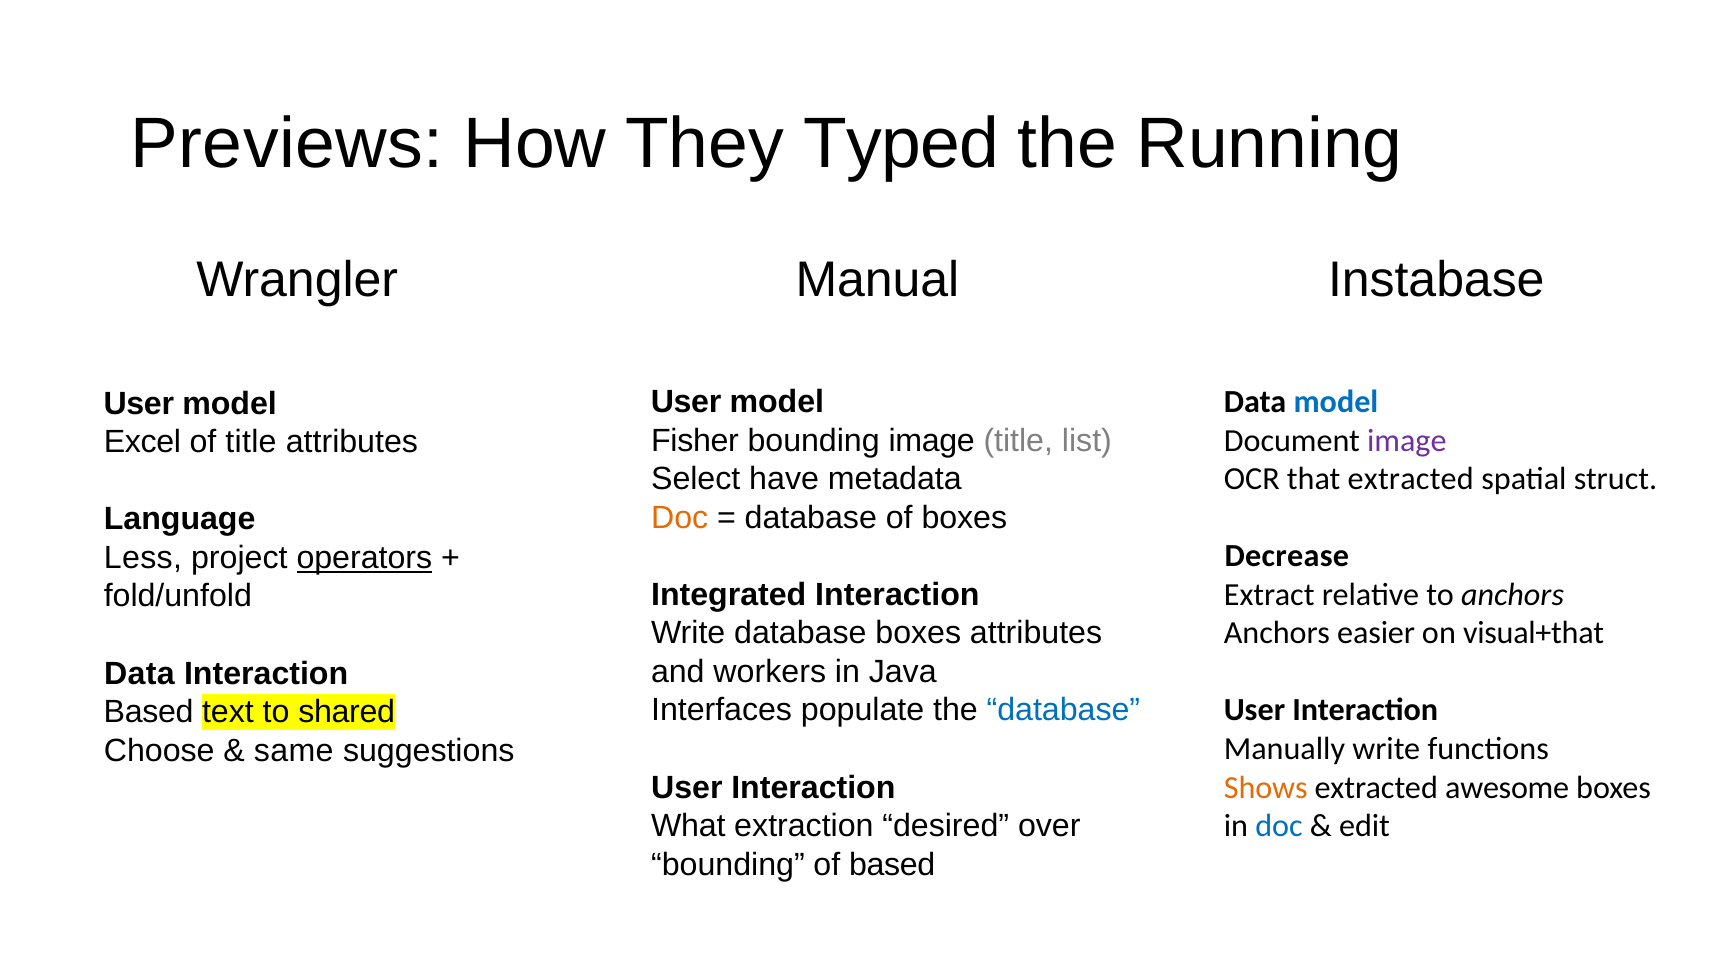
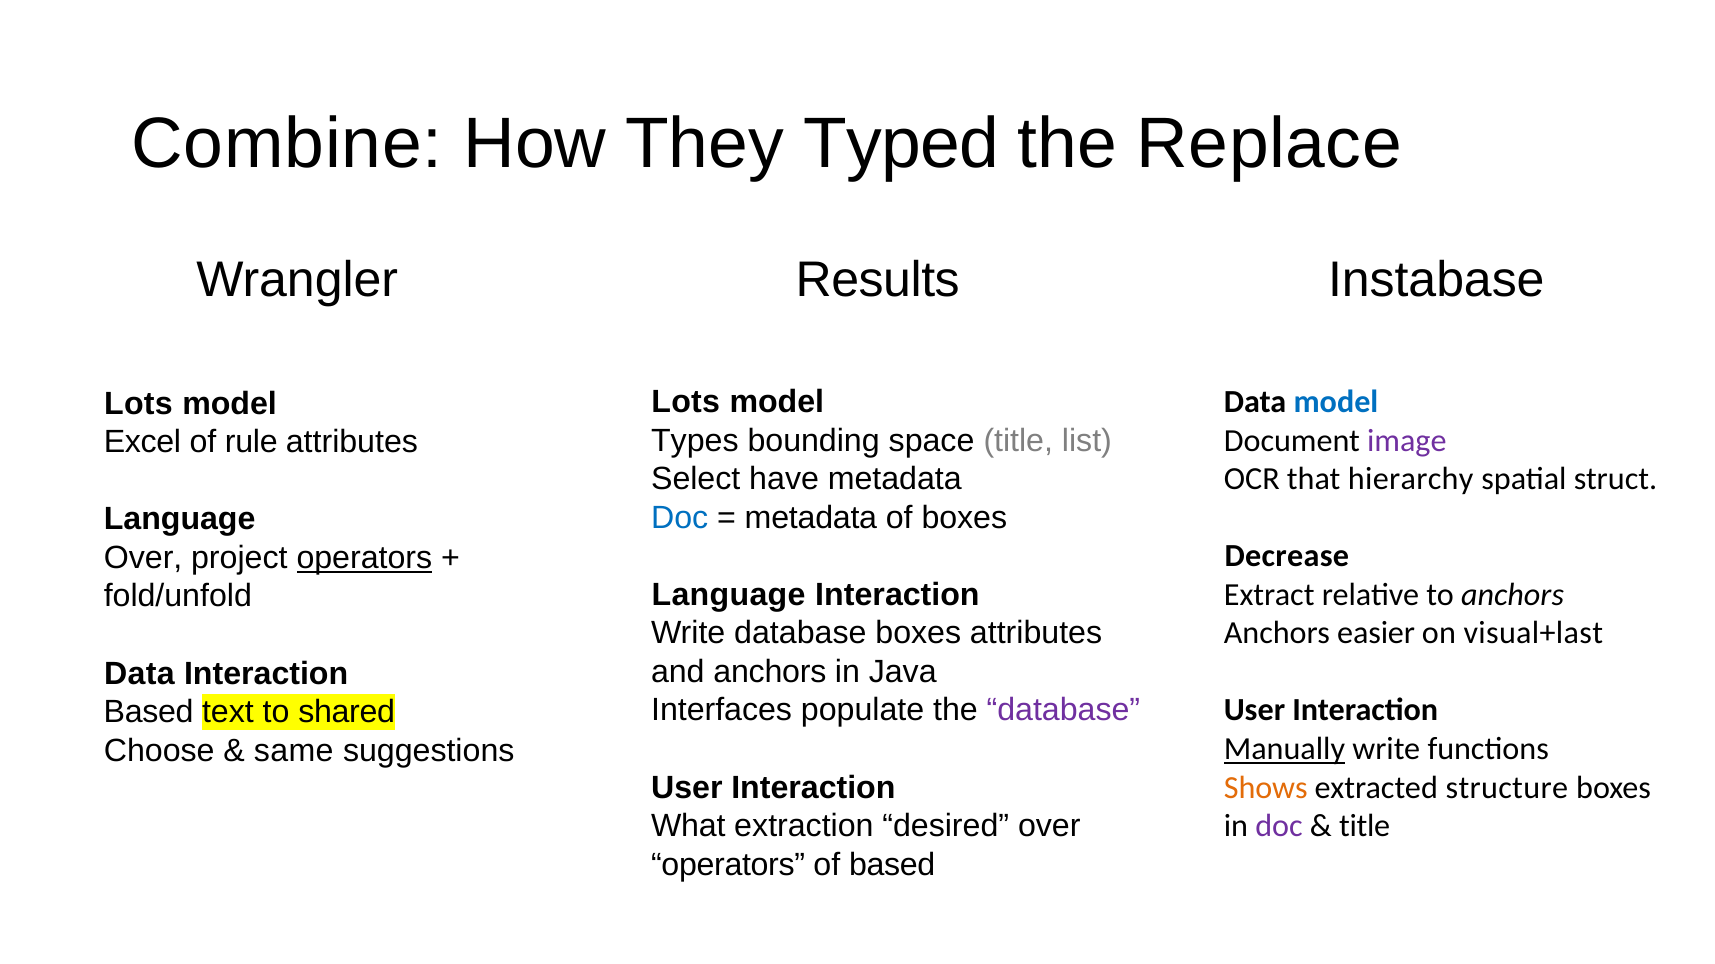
Previews: Previews -> Combine (287, 144)
Running: Running -> Replace (1269, 144)
Manual: Manual -> Results (878, 280)
User: User -> Lots (686, 402)
User: User -> Lots (138, 404)
Fisher: Fisher -> Types (695, 441)
bounding image: image -> space (932, 441)
of title: title -> rule (251, 442)
that extracted: extracted -> hierarchy (1411, 479)
Doc colour: orange -> blue (680, 518)
database: database -> metadata (811, 518)
Less: Less -> Over (143, 558)
Integrated: Integrated -> Language (729, 595)
visual+that: visual+that -> visual+last (1533, 634)
and workers: workers -> anchors (770, 672)
database colour: blue -> purple (1063, 711)
Manually underline: none -> present (1284, 749)
awesome: awesome -> structure (1507, 788)
doc colour: blue -> purple (1279, 827)
edit: edit -> title (1365, 827)
bounding: bounding -> operators (728, 865)
